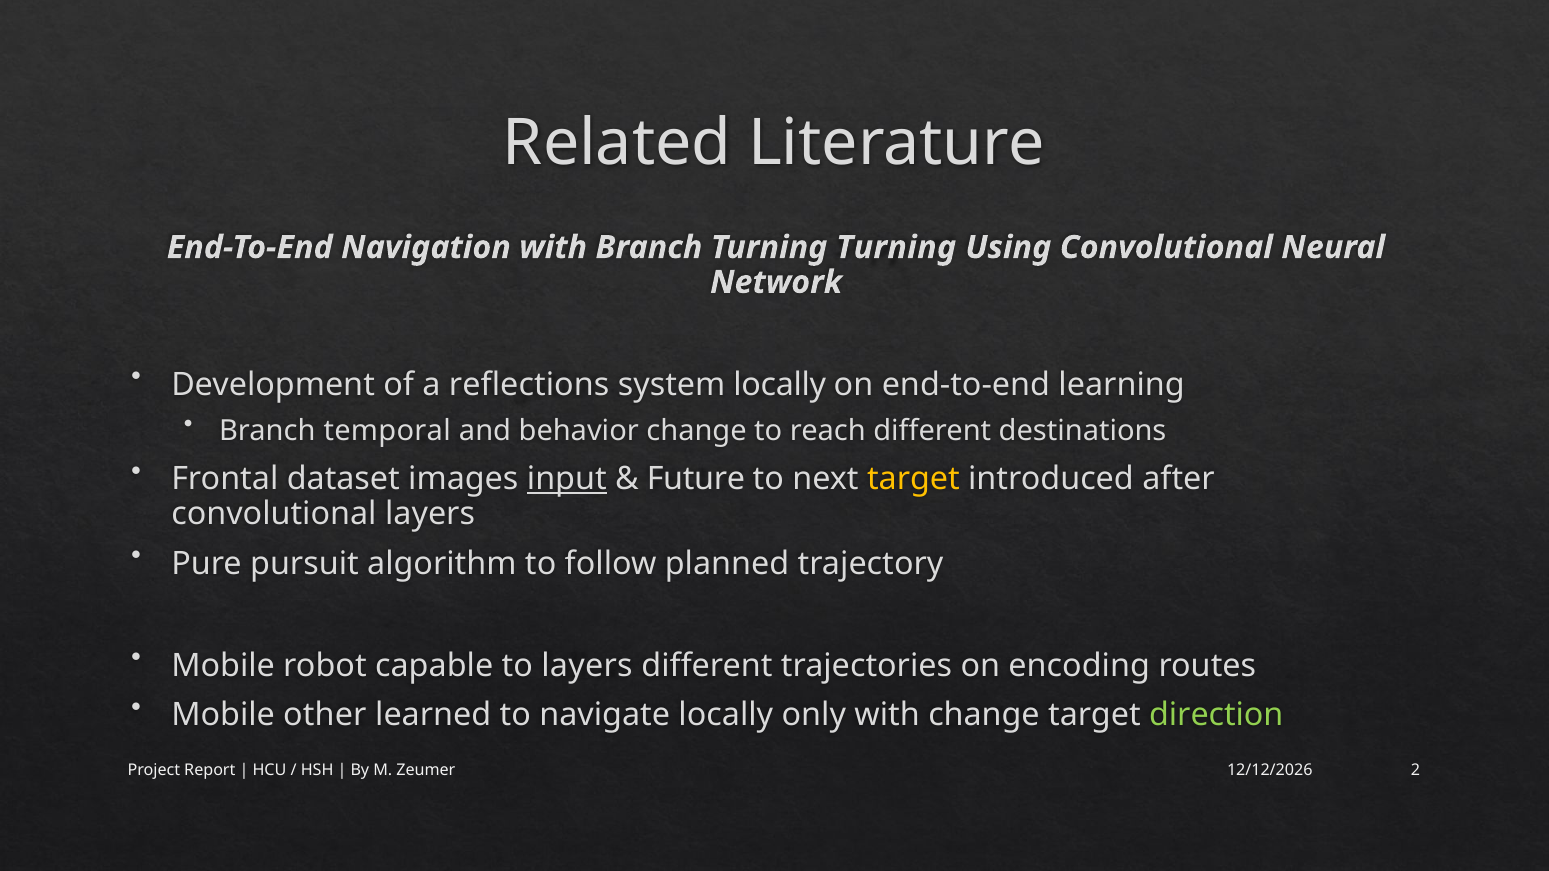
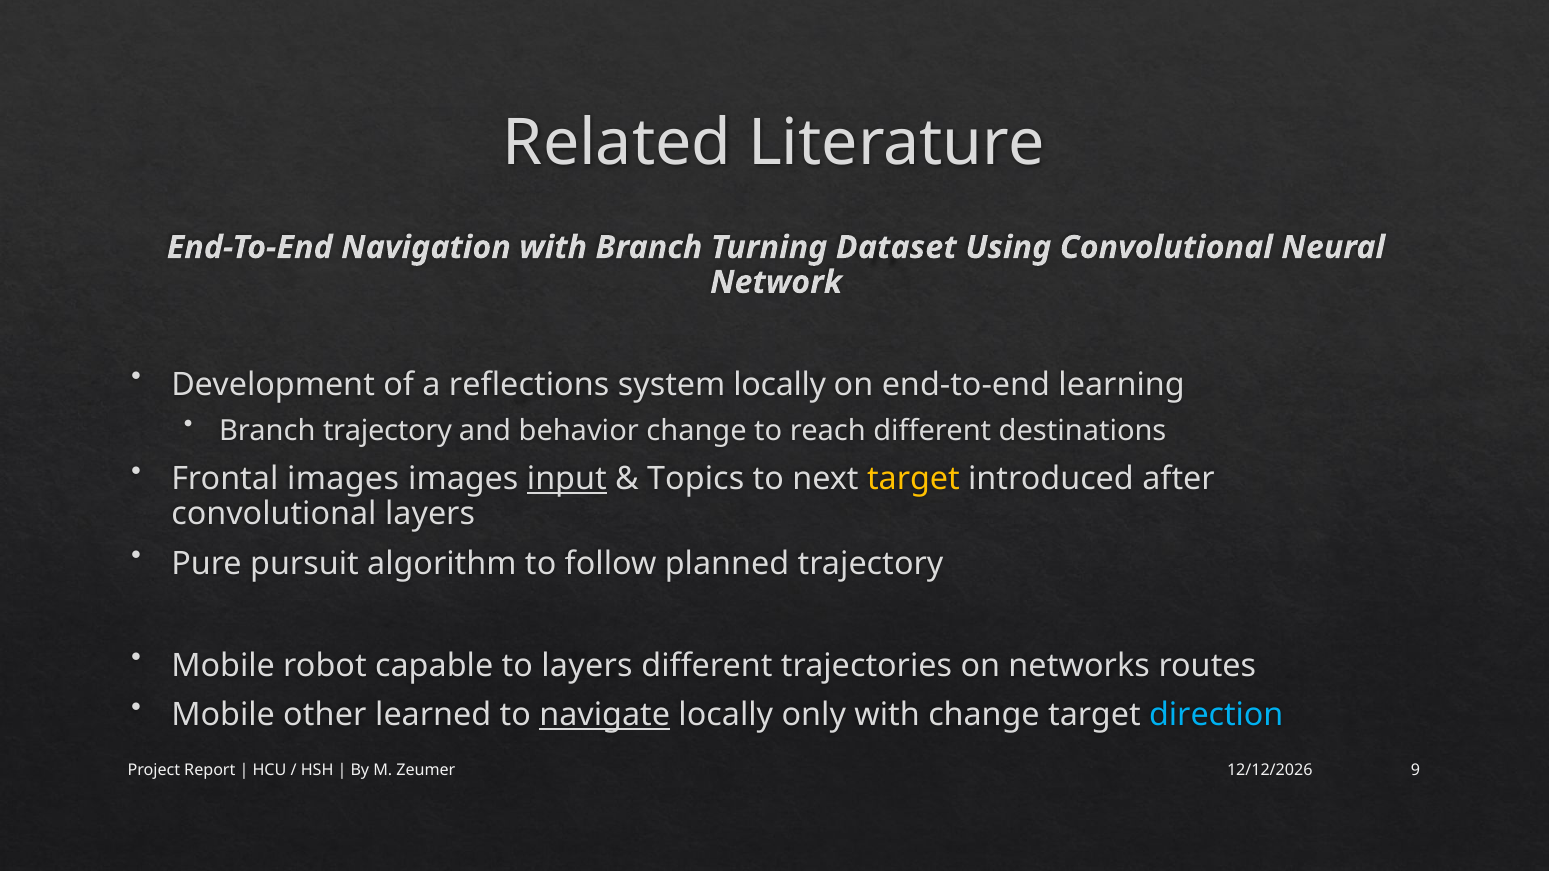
Turning Turning: Turning -> Dataset (896, 248)
Branch temporal: temporal -> trajectory (387, 431)
Frontal dataset: dataset -> images (343, 479)
Future: Future -> Topics (696, 479)
encoding: encoding -> networks (1079, 666)
navigate underline: none -> present (605, 715)
direction colour: light green -> light blue (1216, 715)
2: 2 -> 9 (1415, 770)
